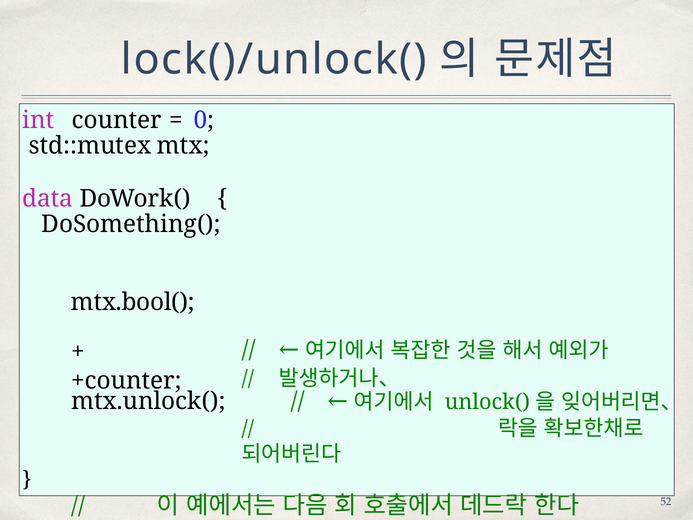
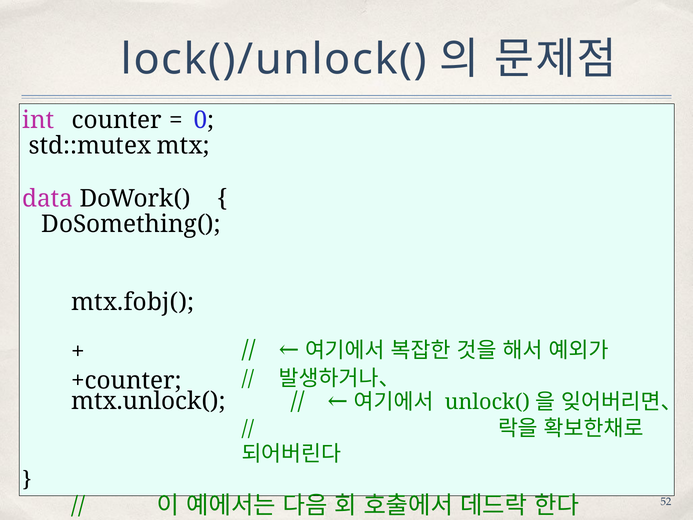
mtx.bool(: mtx.bool( -> mtx.fobj( (133, 302)
